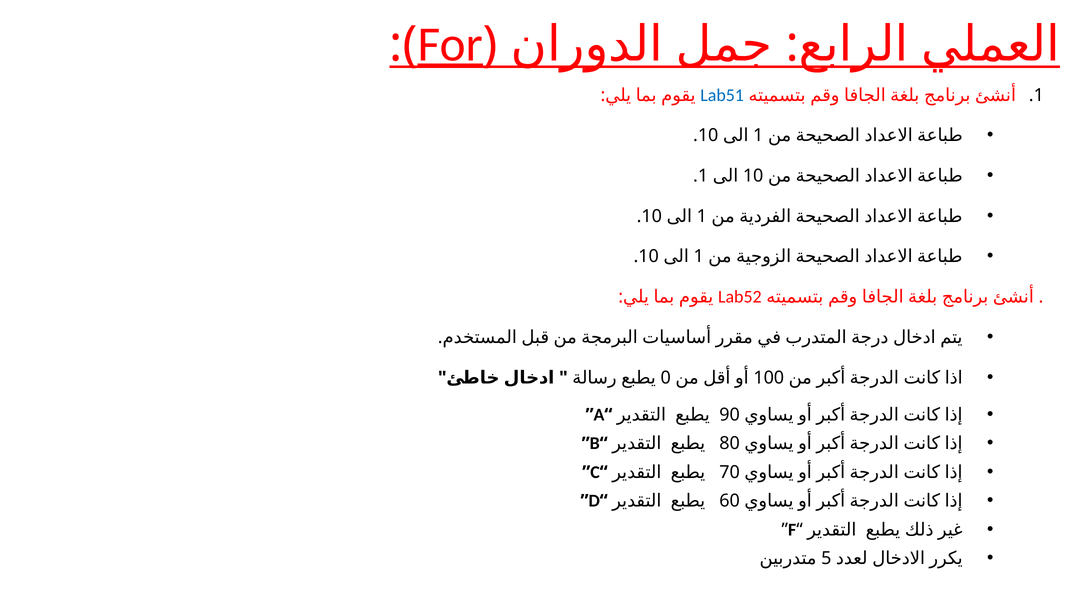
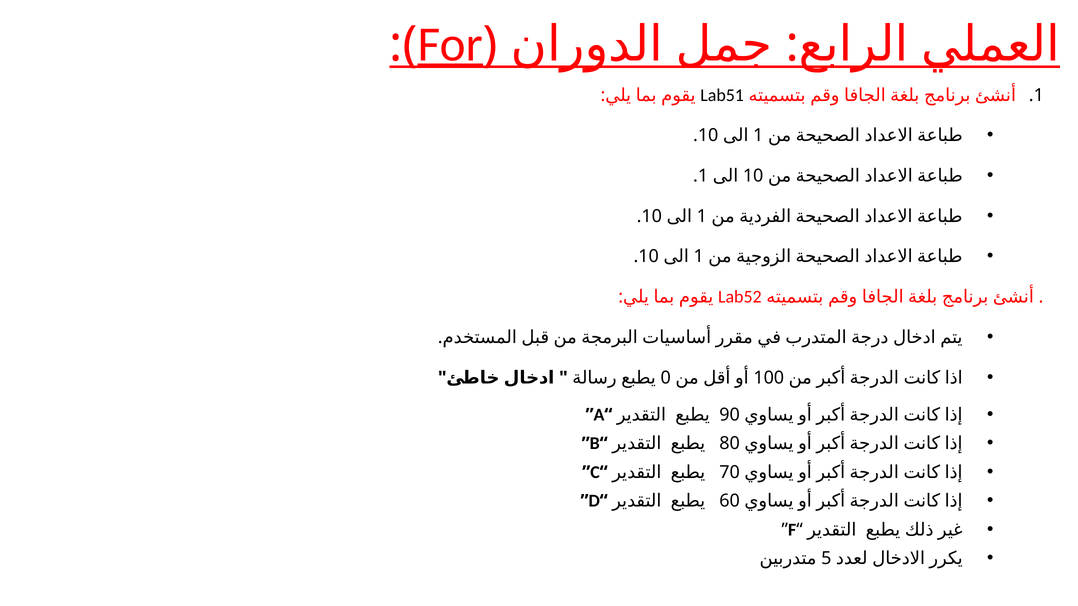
Lab51 colour: blue -> black (722, 95)
